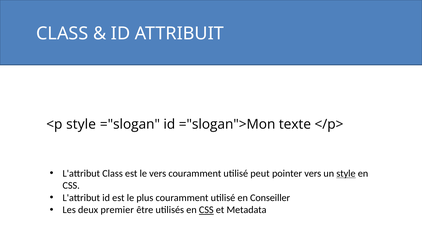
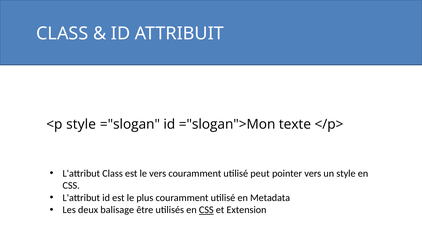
style underline: present -> none (346, 174)
Conseiller: Conseiller -> Metadata (270, 198)
premier: premier -> balisage (117, 210)
Metadata: Metadata -> Extension (247, 210)
